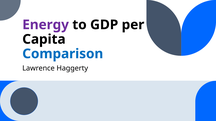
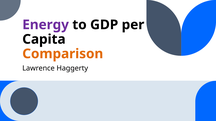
Comparison colour: blue -> orange (63, 54)
